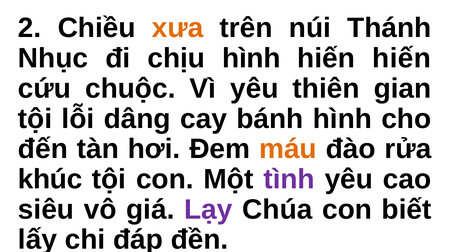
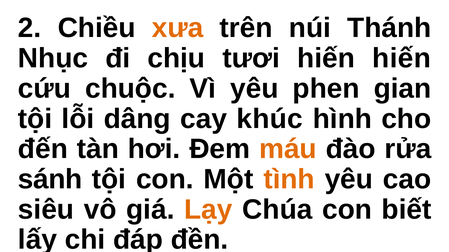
chịu hình: hình -> tươi (251, 58)
thiên: thiên -> phen (326, 89)
bánh: bánh -> khúc (270, 119)
khúc: khúc -> sánh (50, 180)
tình colour: purple -> orange (289, 180)
Lạy colour: purple -> orange (208, 210)
